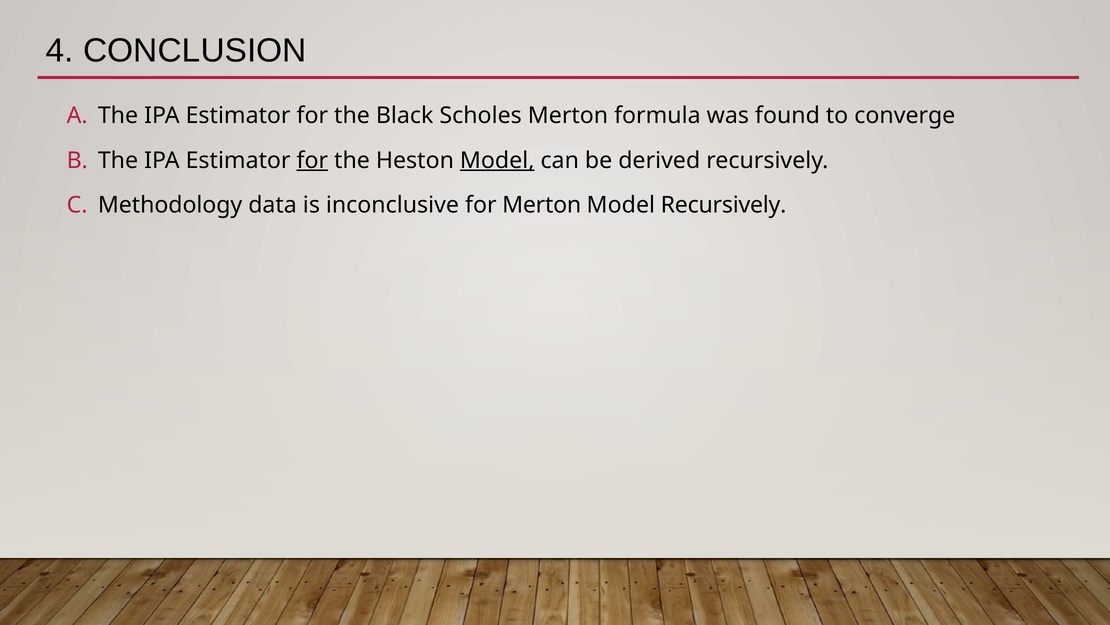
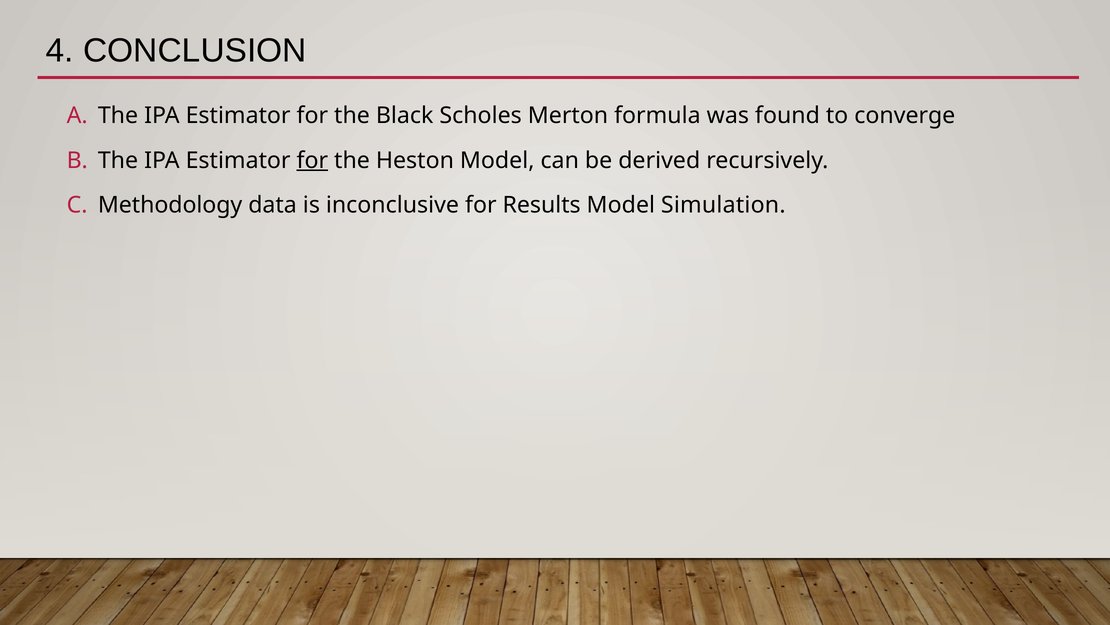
Model underline: present -> none (497, 160)
for Merton: Merton -> Results (542, 205)
Model Recursively: Recursively -> Simulation (723, 205)
